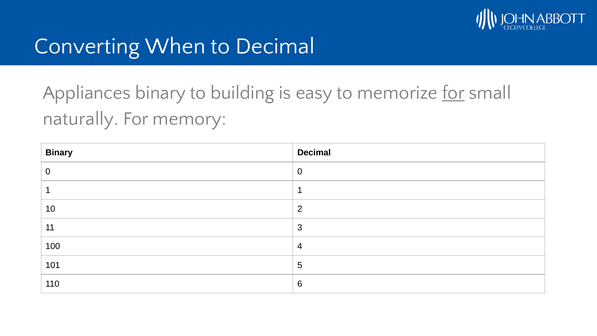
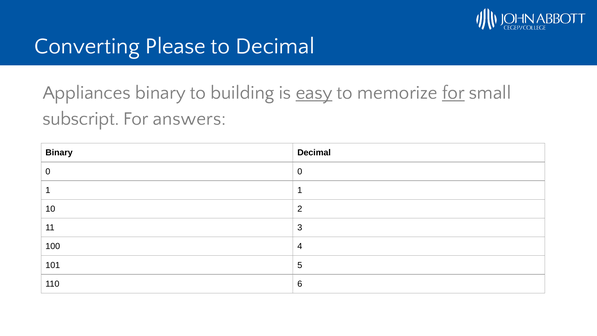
When: When -> Please (176, 46)
easy underline: none -> present (314, 93)
naturally: naturally -> subscript (81, 118)
memory: memory -> answers (189, 118)
